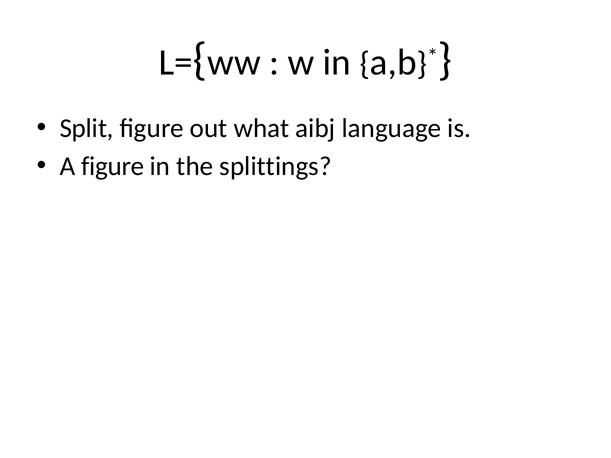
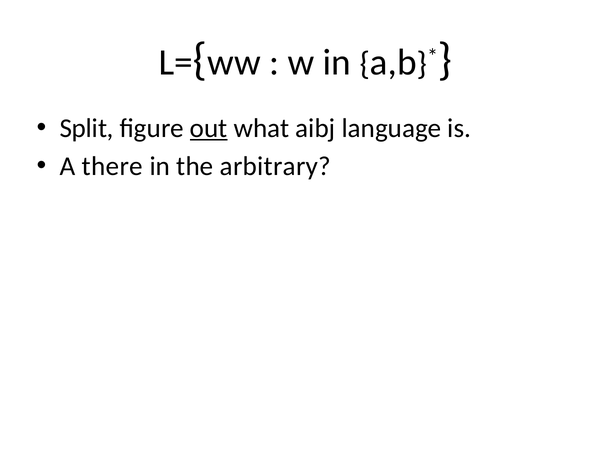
out underline: none -> present (209, 128)
A figure: figure -> there (112, 166)
splittings: splittings -> arbitrary (275, 166)
